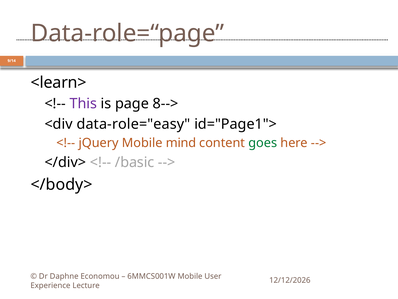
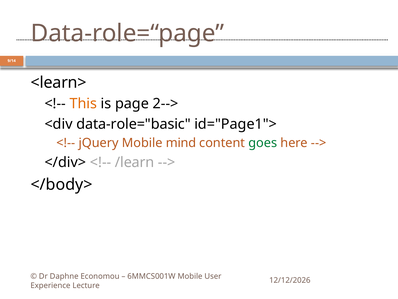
This colour: purple -> orange (83, 104)
8-->: 8--> -> 2--> (166, 104)
data-role="easy: data-role="easy -> data-role="basic (133, 124)
/basic: /basic -> /learn (135, 162)
